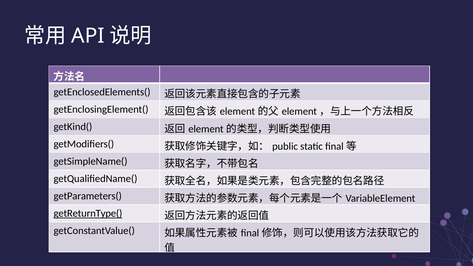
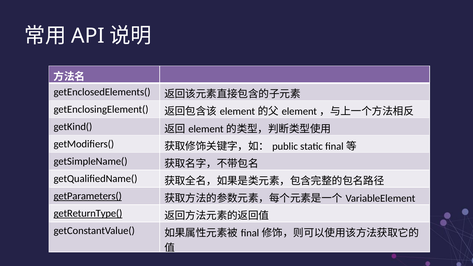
getParameters( underline: none -> present (88, 196)
